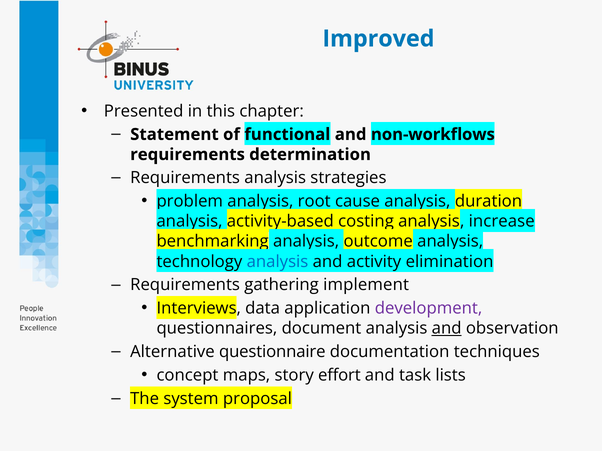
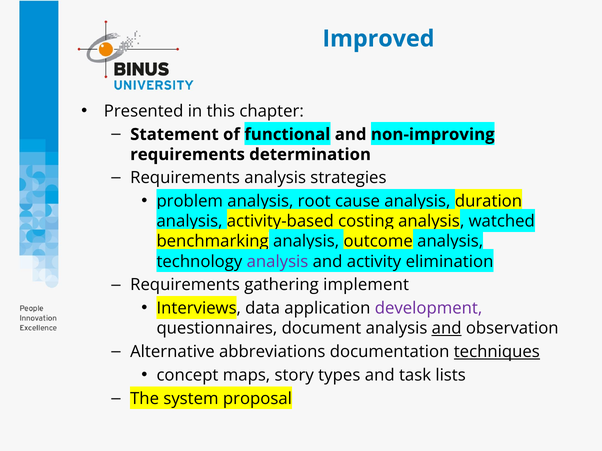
non-workflows: non-workflows -> non-improving (433, 135)
increase: increase -> watched (502, 222)
analysis colour: blue -> purple (277, 262)
questionnaire: questionnaire -> abbreviations (272, 352)
techniques underline: none -> present (497, 352)
effort: effort -> types (339, 376)
